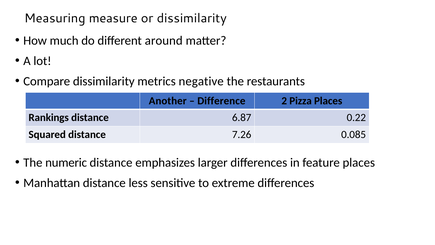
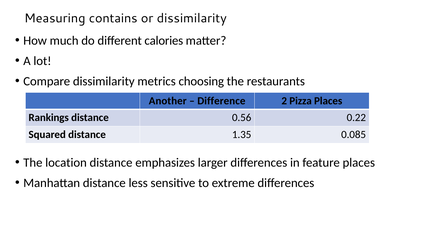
measure: measure -> contains (113, 18)
around: around -> calories (164, 41)
negative: negative -> choosing (201, 81)
6.87: 6.87 -> 0.56 (242, 118)
7.26: 7.26 -> 1.35 (242, 134)
numeric: numeric -> location (66, 162)
